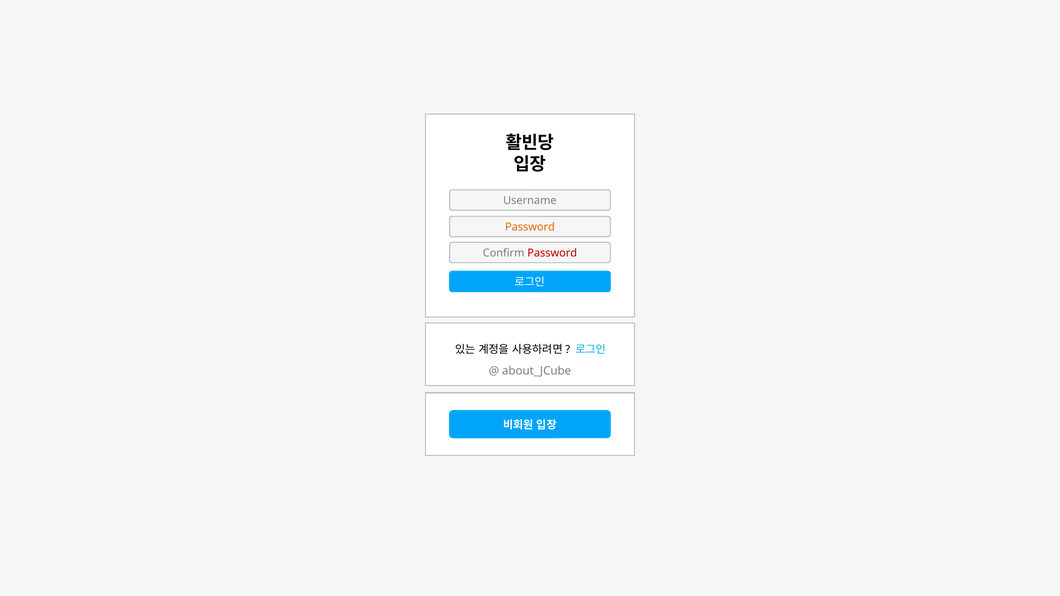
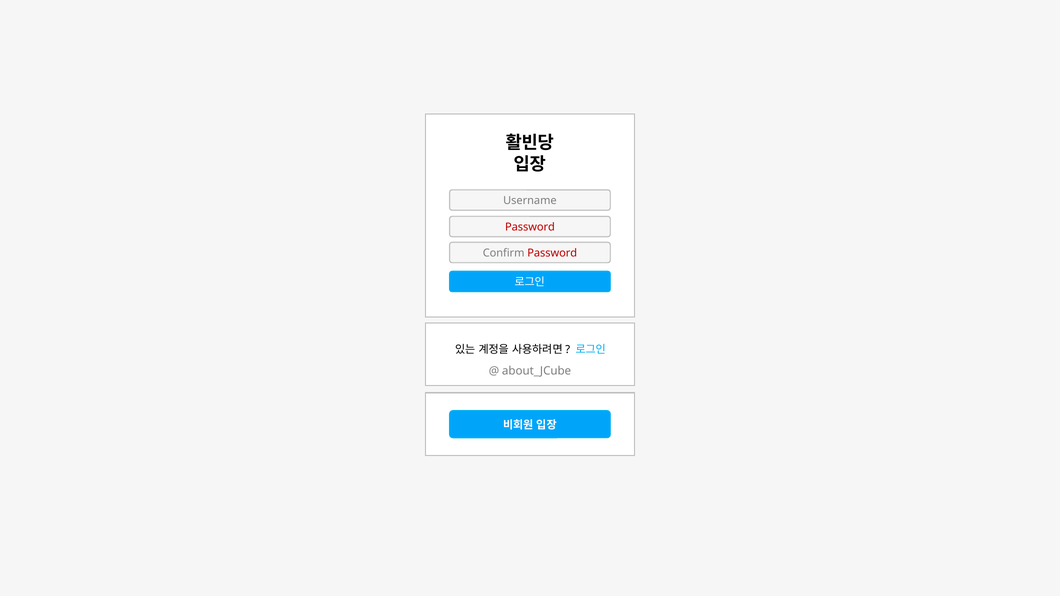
Password colour: orange -> red (530, 227)
